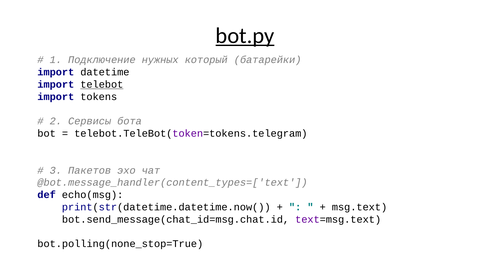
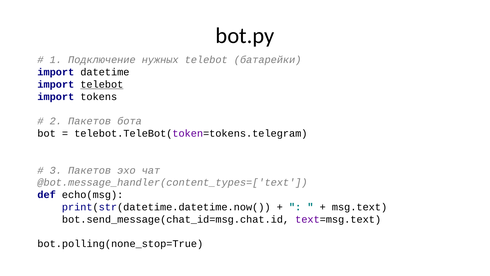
bot.py underline: present -> none (245, 36)
нужных который: который -> telebot (206, 60)
2 Сервисы: Сервисы -> Пакетов (90, 121)
